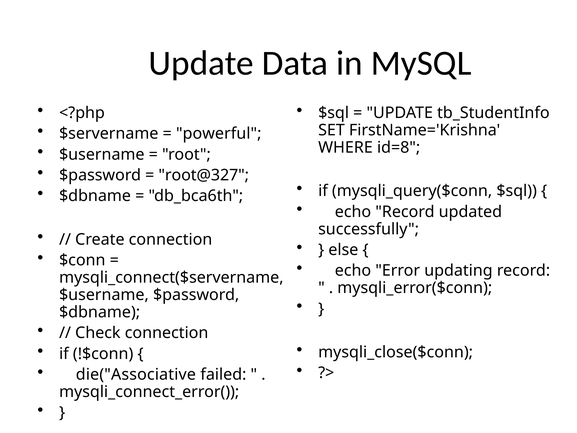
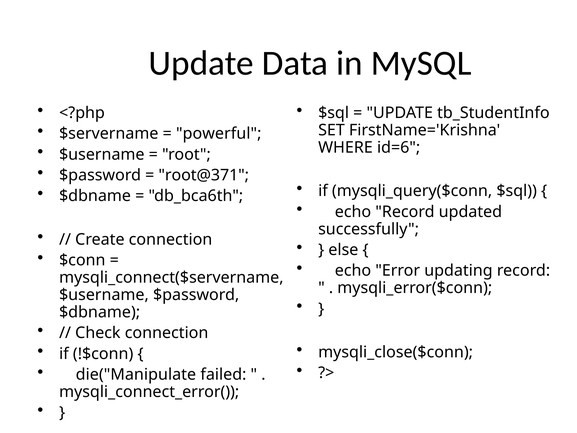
id=8: id=8 -> id=6 (399, 147)
root@327: root@327 -> root@371 (204, 175)
die("Associative: die("Associative -> die("Manipulate (136, 374)
